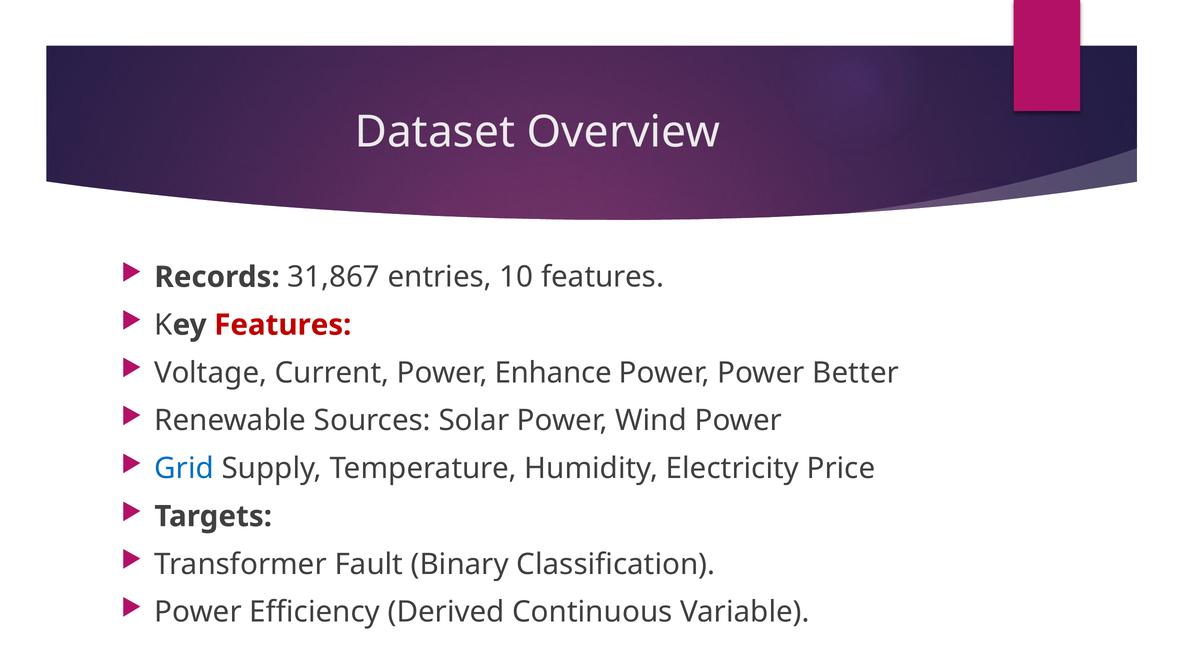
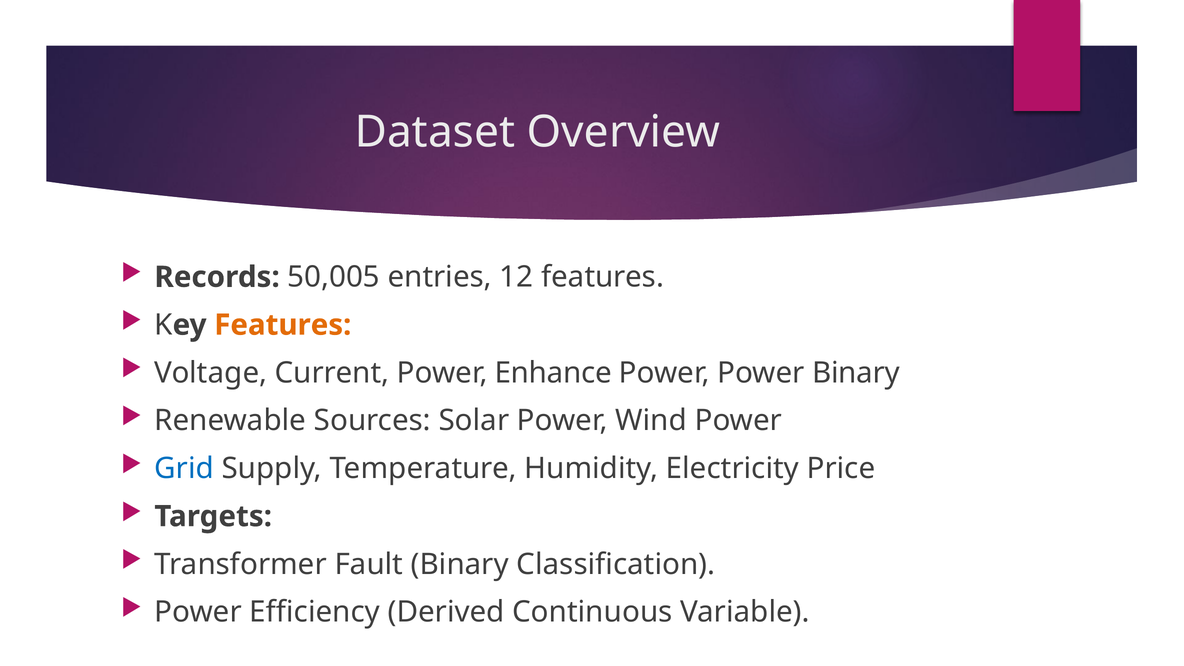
31,867: 31,867 -> 50,005 (334, 277)
10: 10 -> 12 (516, 277)
Features colour: red -> orange (283, 325)
Power Better: Better -> Binary (856, 373)
